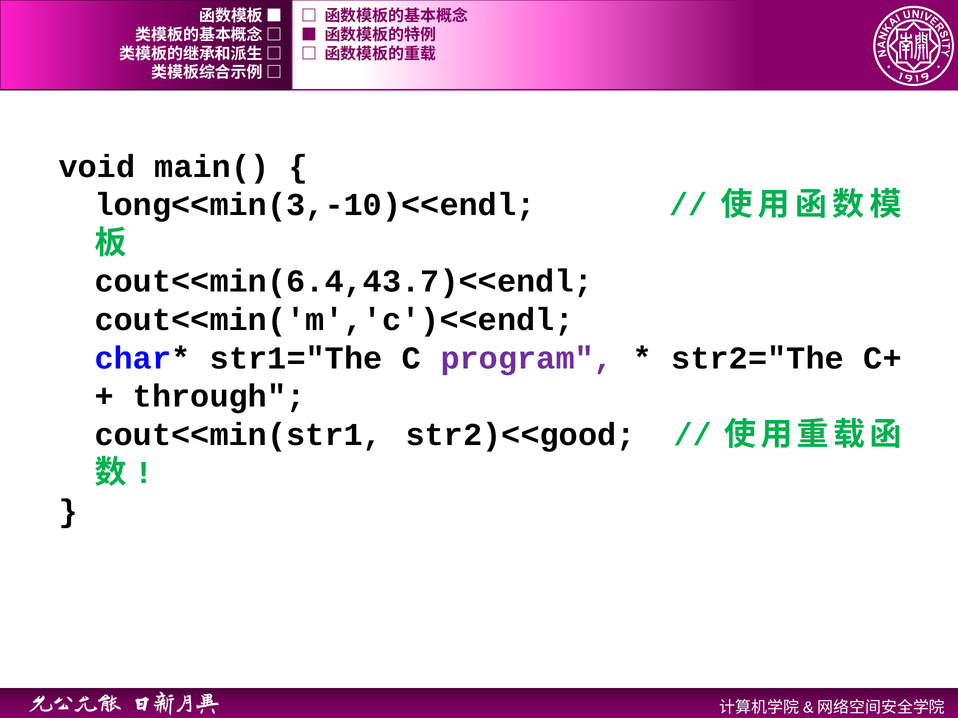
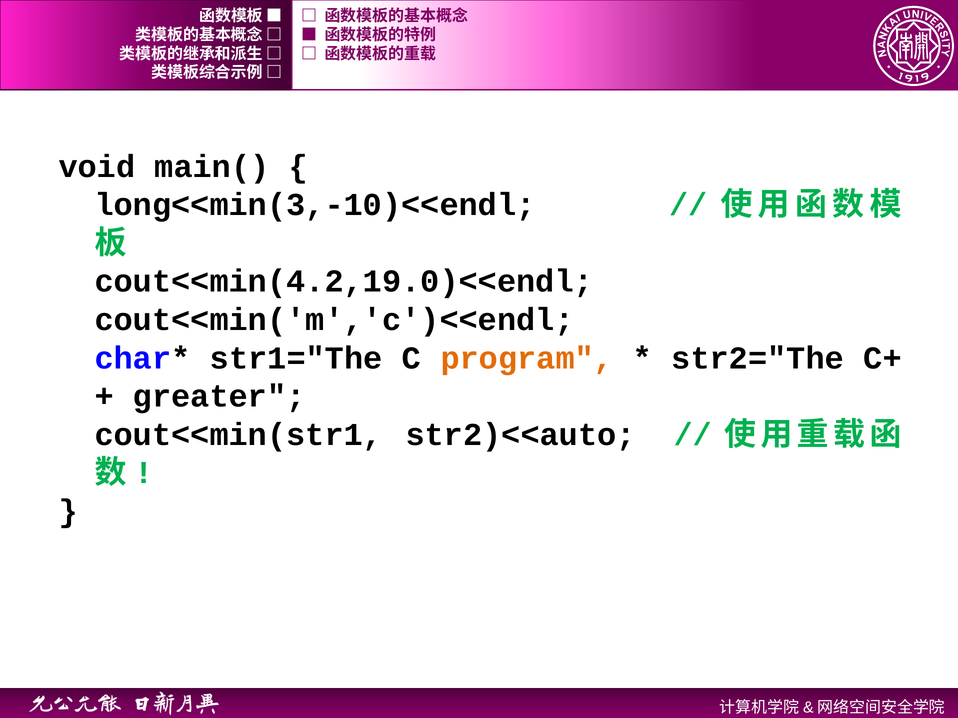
cout<<min(6.4,43.7)<<endl: cout<<min(6.4,43.7)<<endl -> cout<<min(4.2,19.0)<<endl (344, 282)
program colour: purple -> orange (527, 358)
through: through -> greater (219, 397)
str2)<<good: str2)<<good -> str2)<<auto (521, 435)
